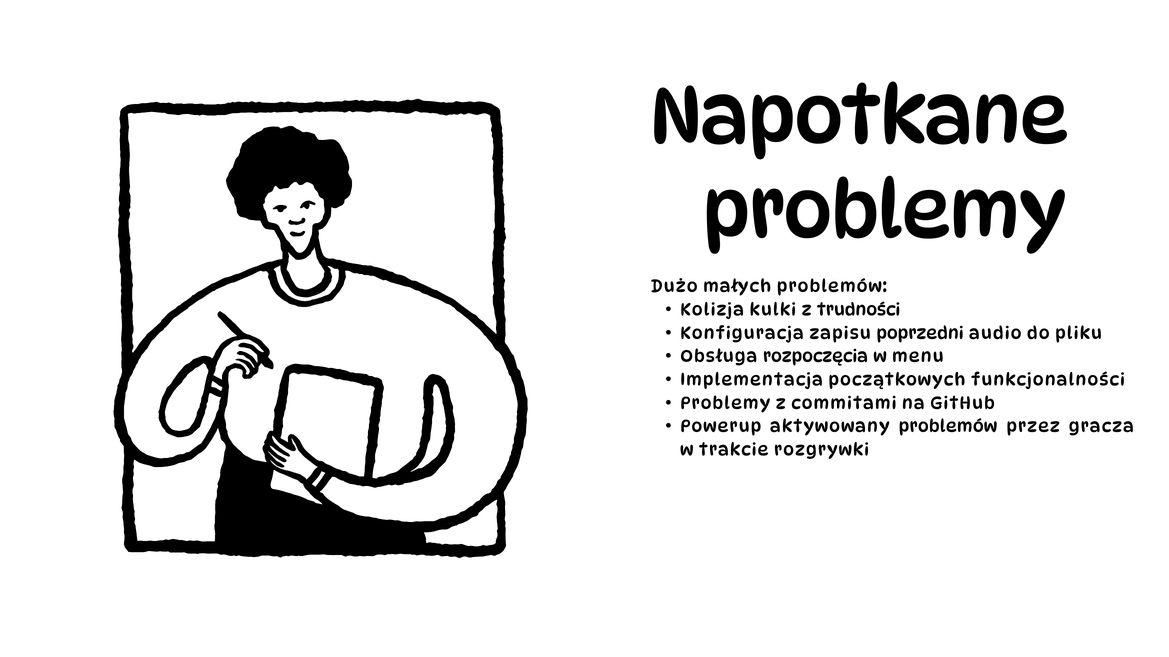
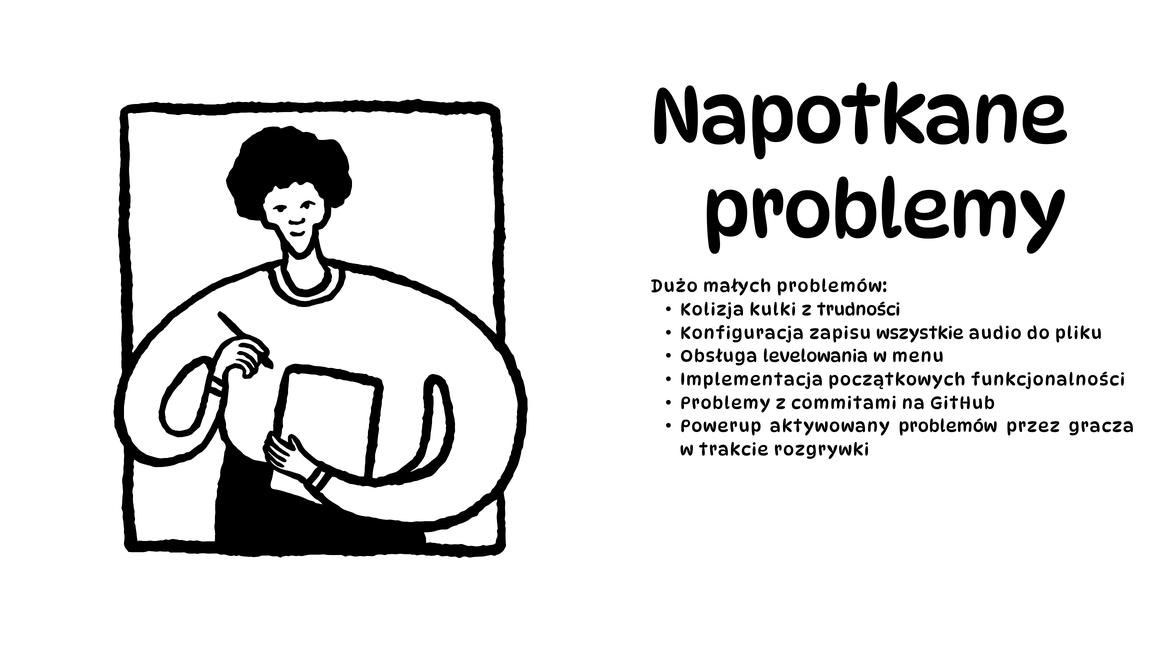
poprzedni: poprzedni -> wszystkie (920, 334)
rozpoczęcia: rozpoczęcia -> levelowania (815, 357)
